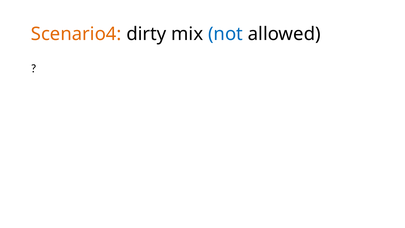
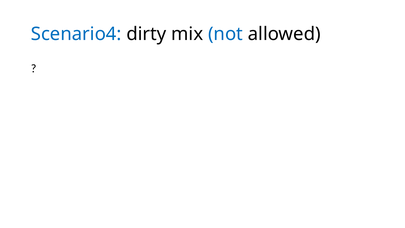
Scenario4 colour: orange -> blue (76, 34)
